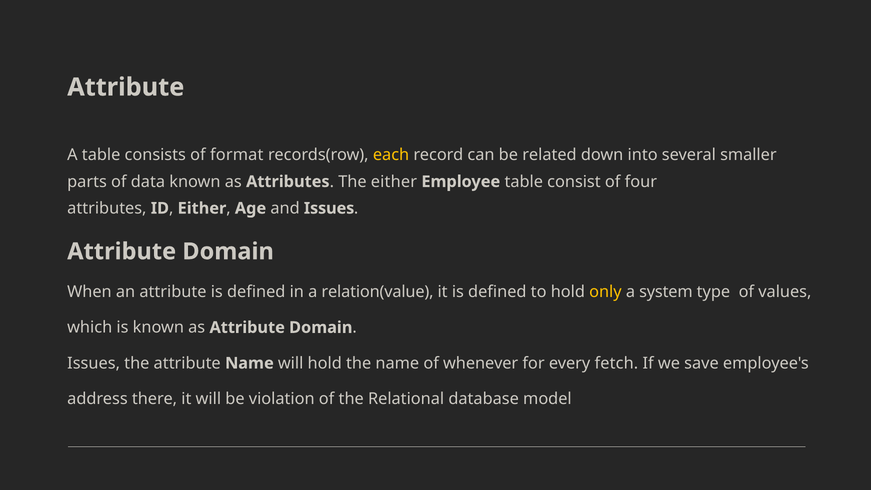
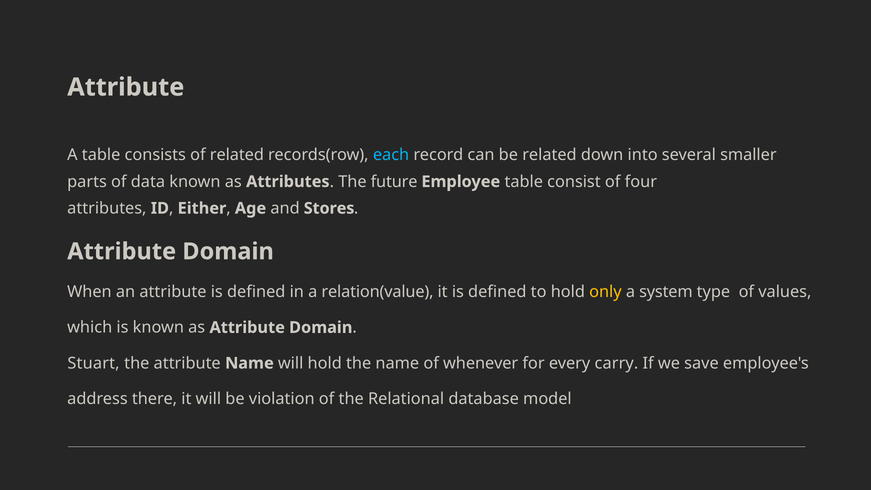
of format: format -> related (237, 155)
each colour: yellow -> light blue (391, 155)
The either: either -> future (394, 182)
and Issues: Issues -> Stores (329, 208)
Issues: Issues -> Stuart (94, 363)
fetch: fetch -> carry (616, 363)
